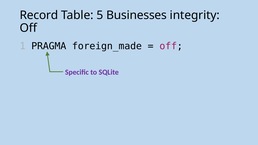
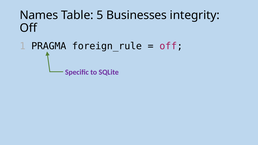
Record: Record -> Names (39, 15)
foreign_made: foreign_made -> foreign_rule (107, 46)
